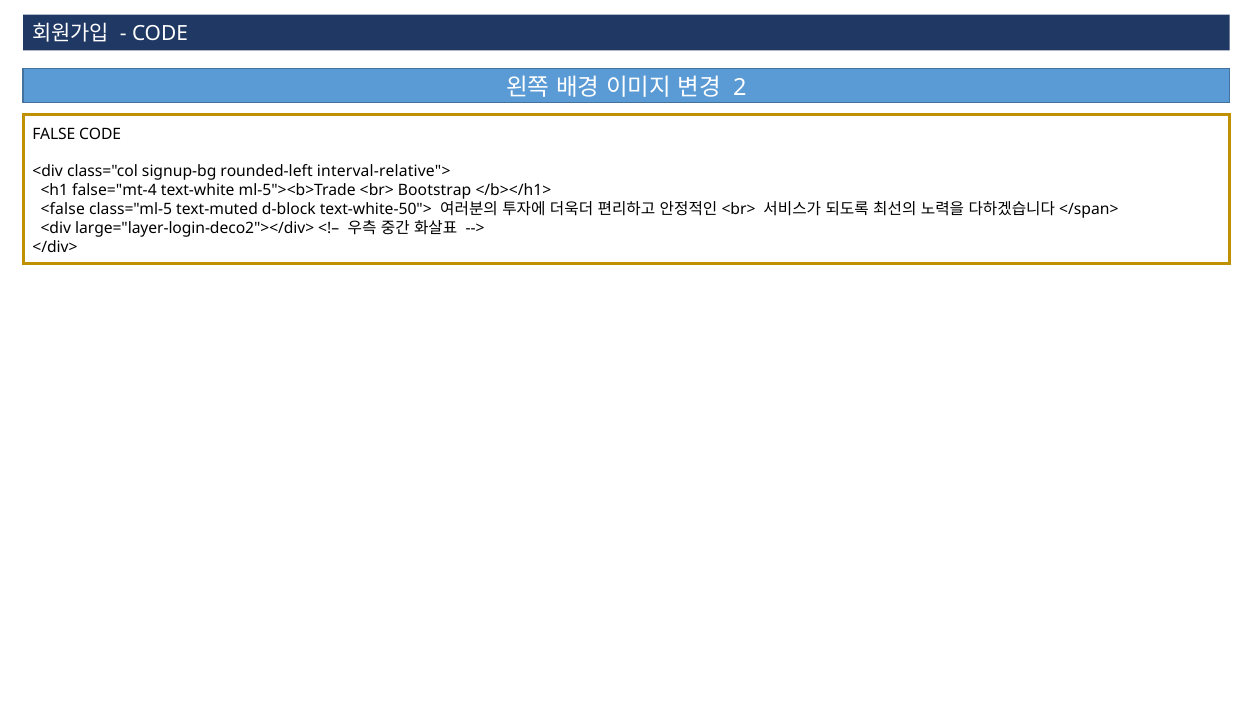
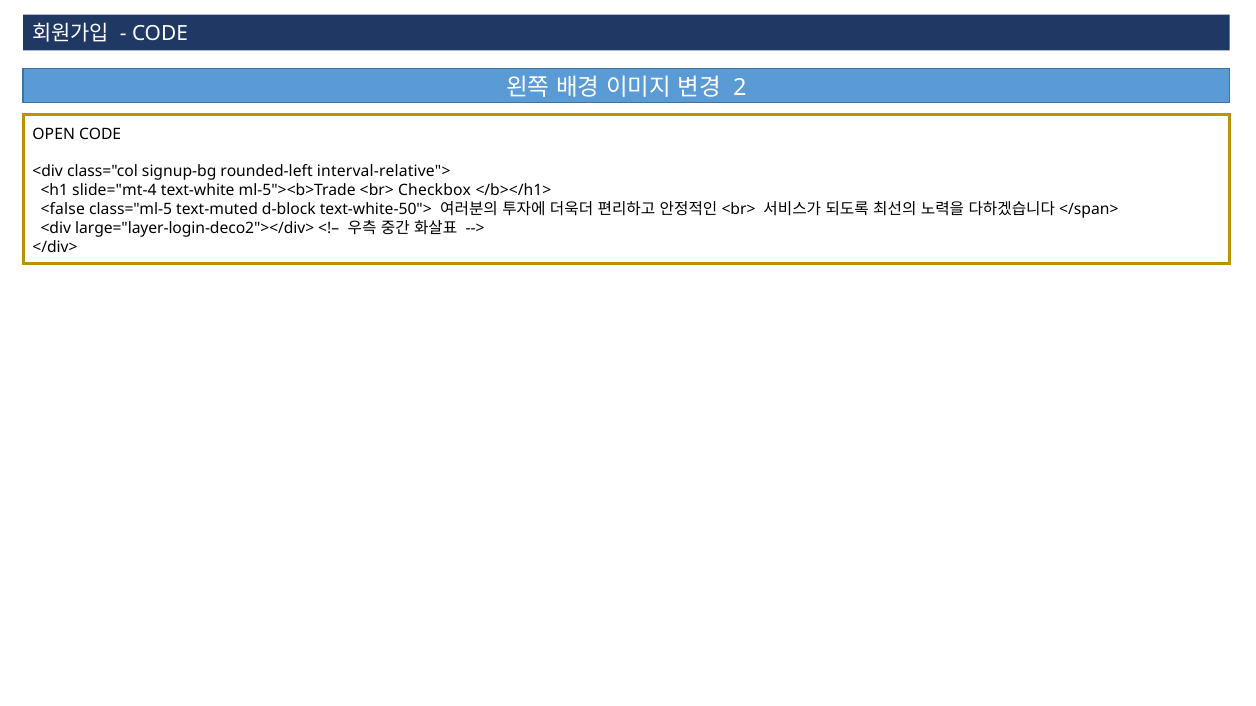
FALSE: FALSE -> OPEN (54, 134)
false="mt-4: false="mt-4 -> slide="mt-4 (114, 191)
Bootstrap: Bootstrap -> Checkbox (435, 191)
